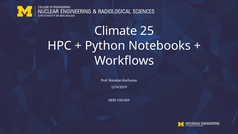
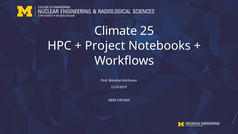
Python: Python -> Project (105, 46)
